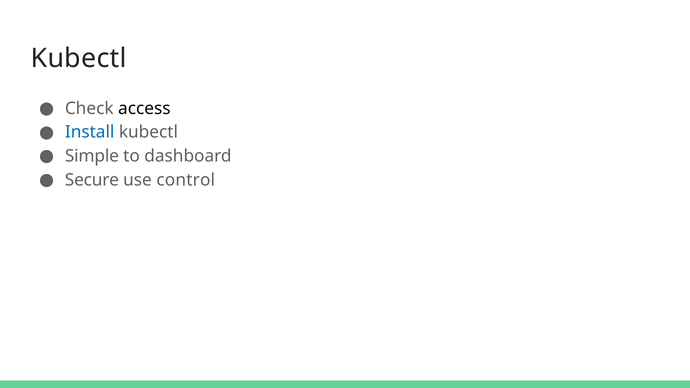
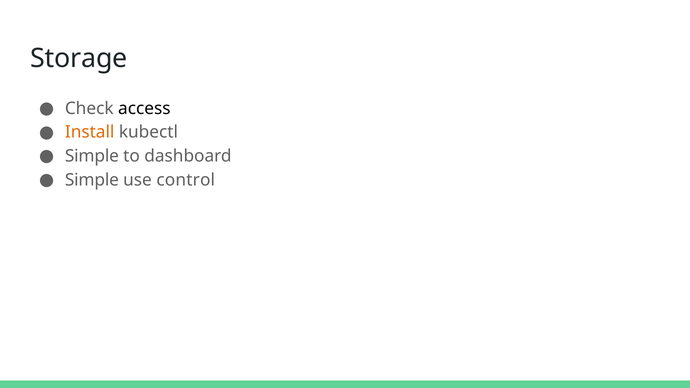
Kubectl: Kubectl -> Storage (79, 58)
Install colour: blue -> orange (90, 132)
Secure: Secure -> Simple (92, 180)
